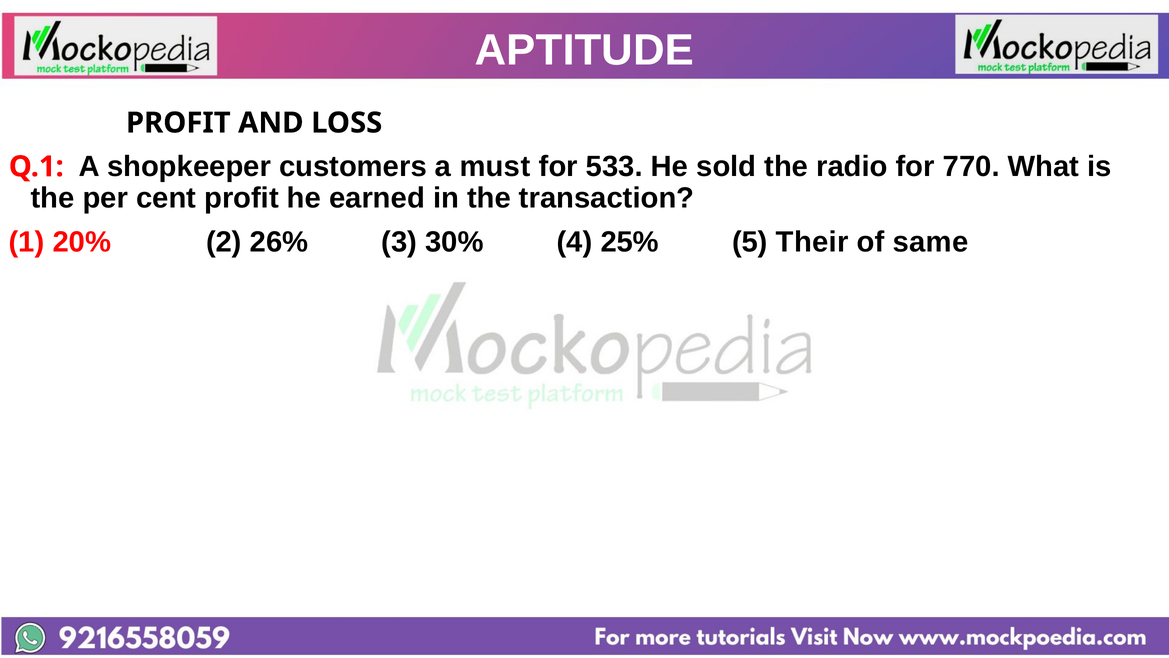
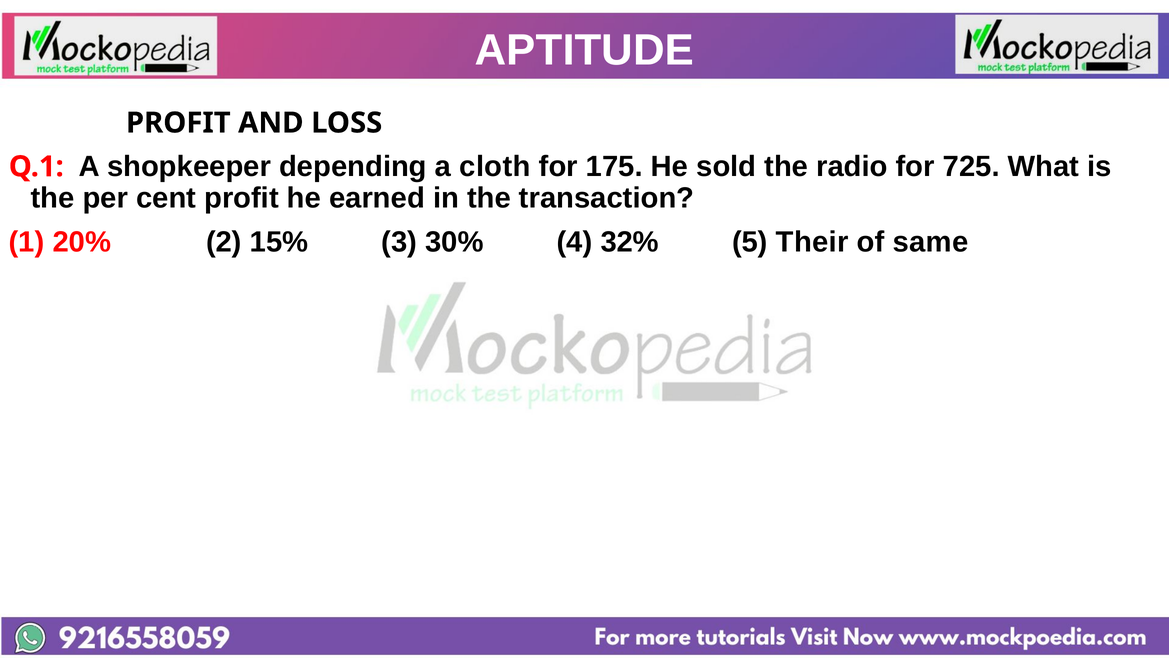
customers: customers -> depending (353, 167)
must: must -> cloth (495, 167)
533: 533 -> 175 (614, 167)
770: 770 -> 725 (971, 167)
26%: 26% -> 15% (279, 242)
25%: 25% -> 32% (630, 242)
